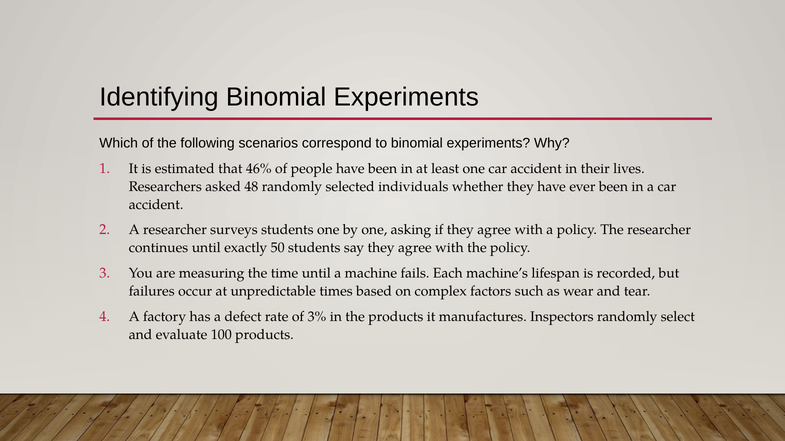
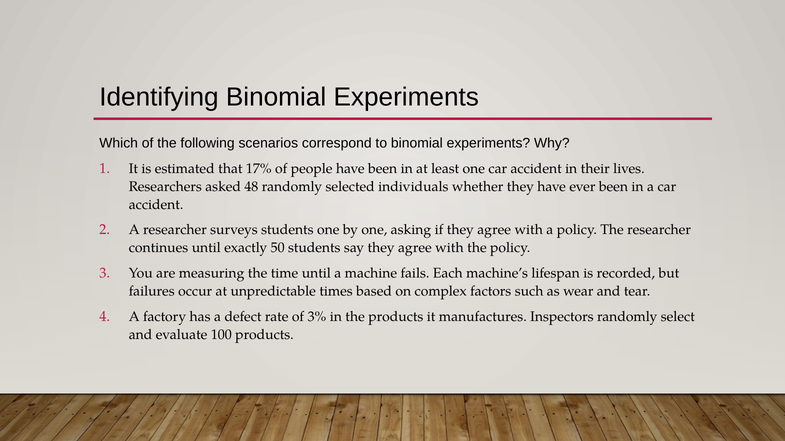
46%: 46% -> 17% (259, 169)
